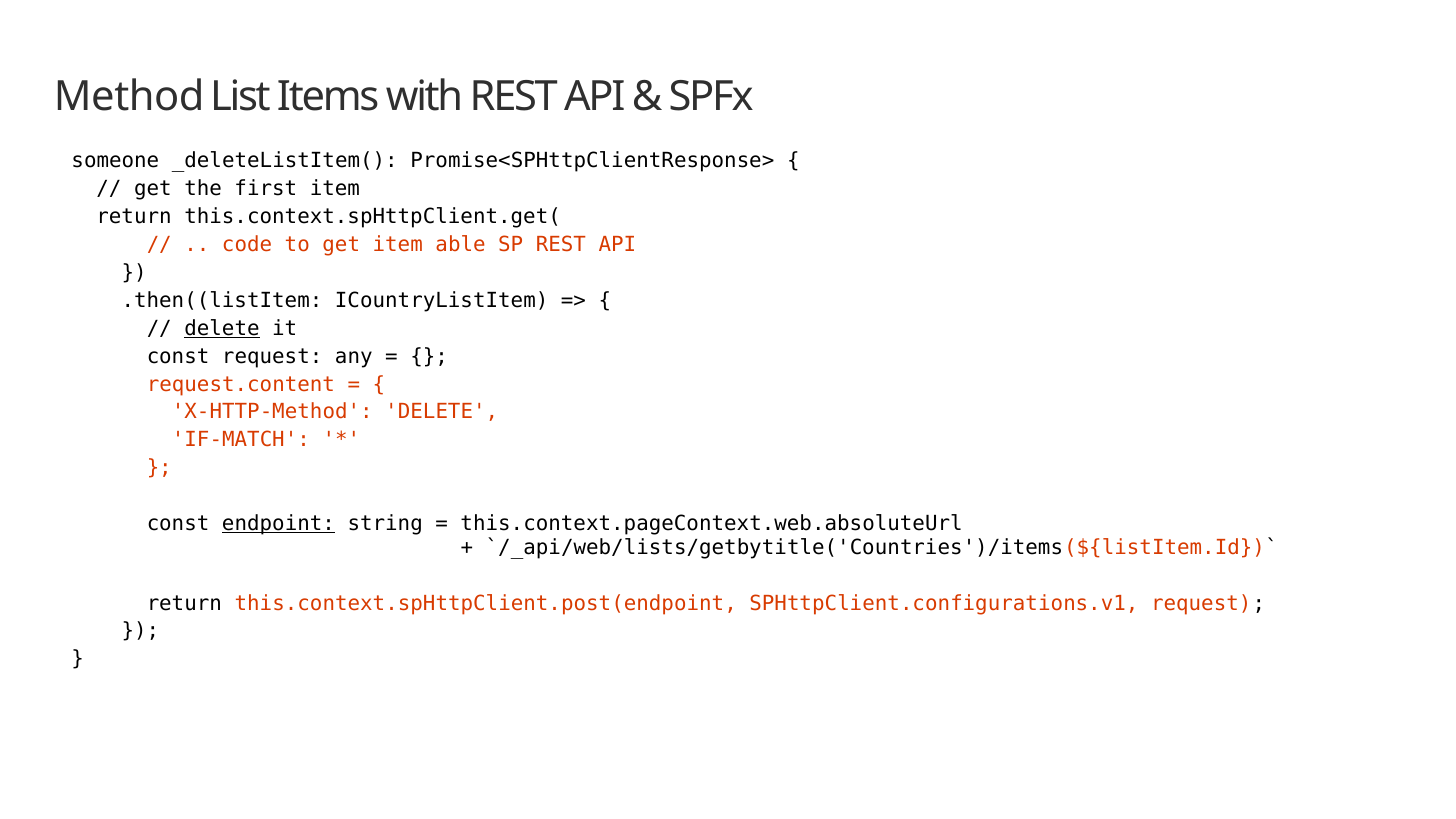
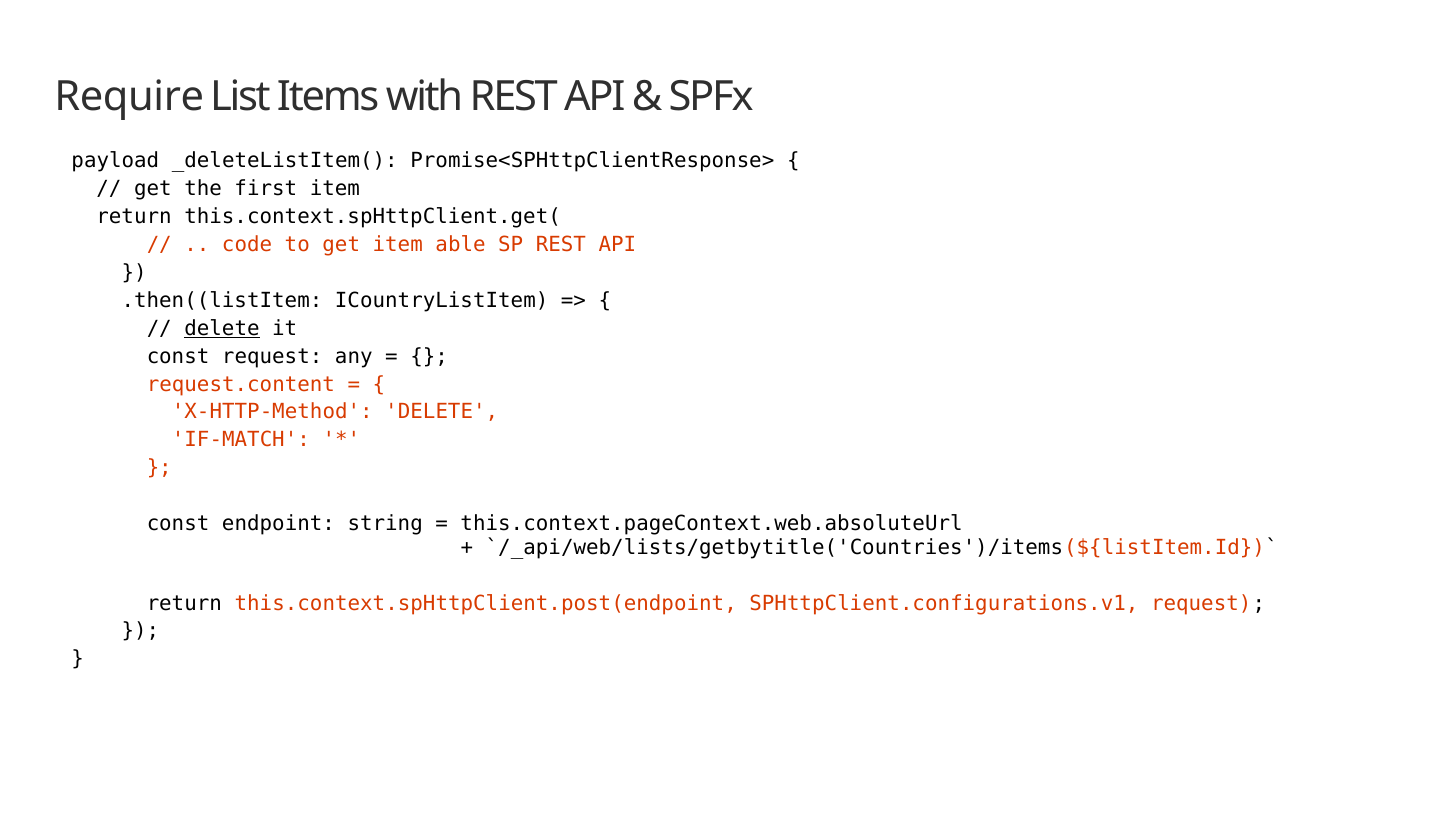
Method: Method -> Require (129, 96)
someone: someone -> payload (115, 161)
endpoint underline: present -> none (278, 524)
